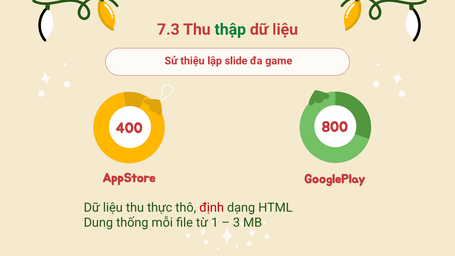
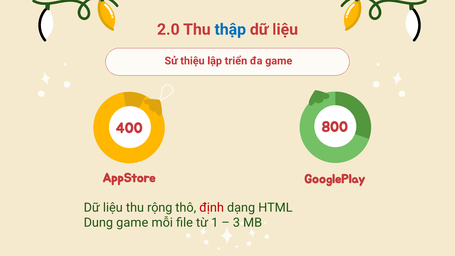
7.3: 7.3 -> 2.0 (168, 29)
thập colour: green -> blue (230, 29)
slide: slide -> triển (236, 61)
thực: thực -> rộng (160, 207)
Dung thống: thống -> game (132, 223)
